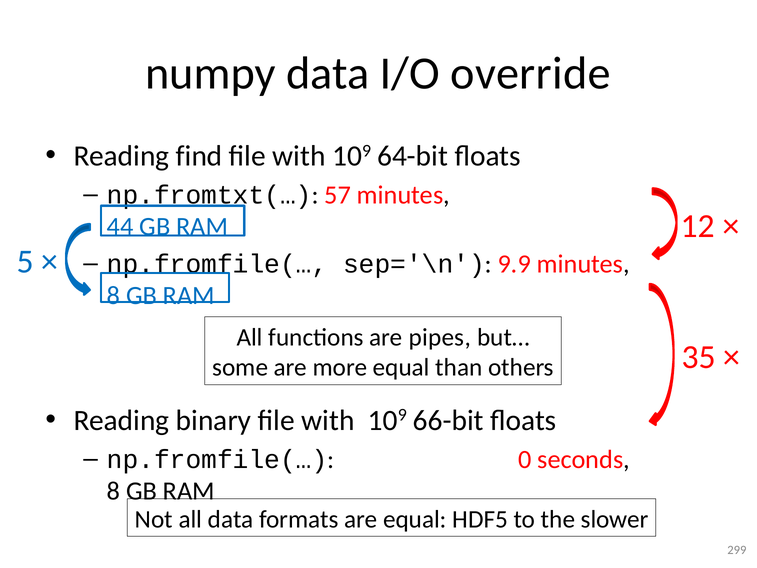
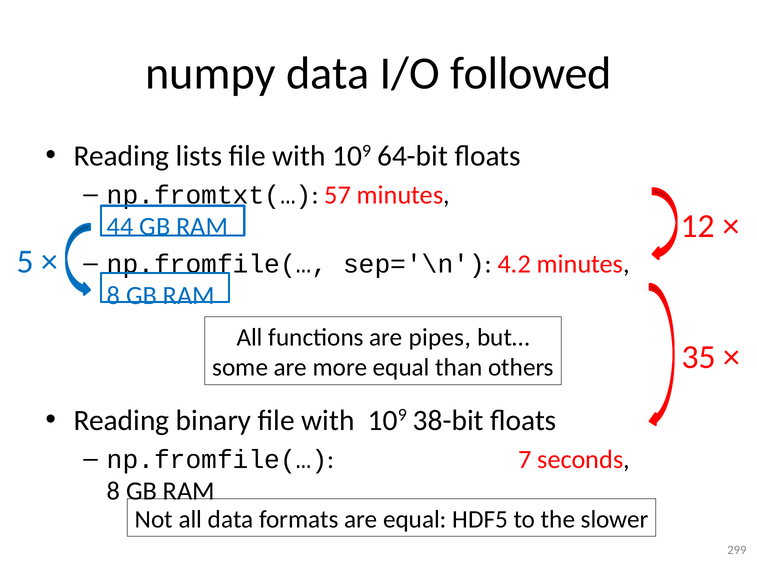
override: override -> followed (531, 73)
find: find -> lists (199, 156)
9.9: 9.9 -> 4.2 (514, 264)
66-bit: 66-bit -> 38-bit (448, 420)
0: 0 -> 7 (525, 459)
